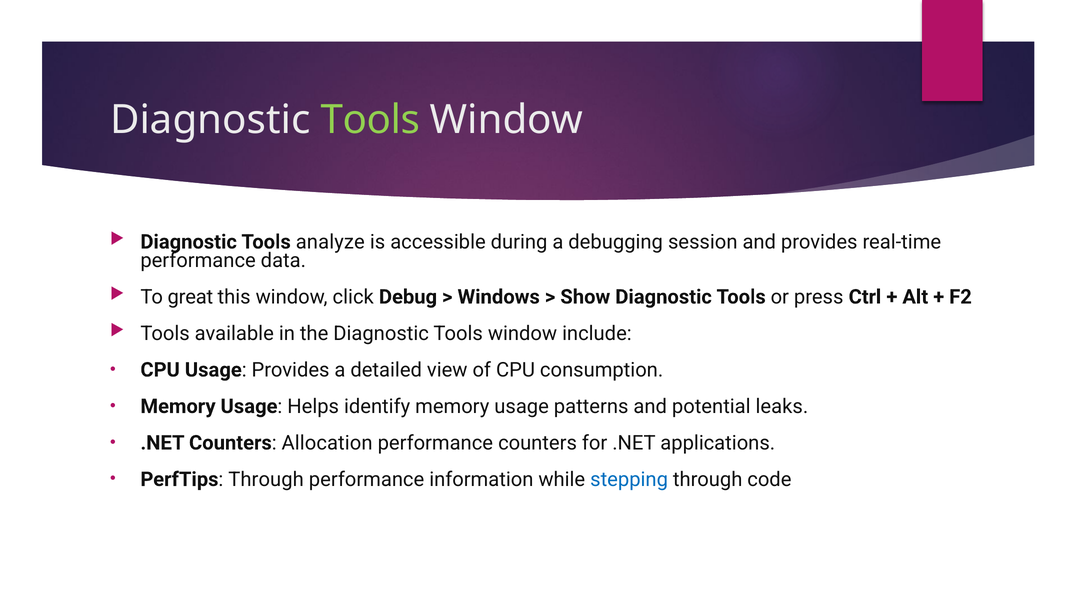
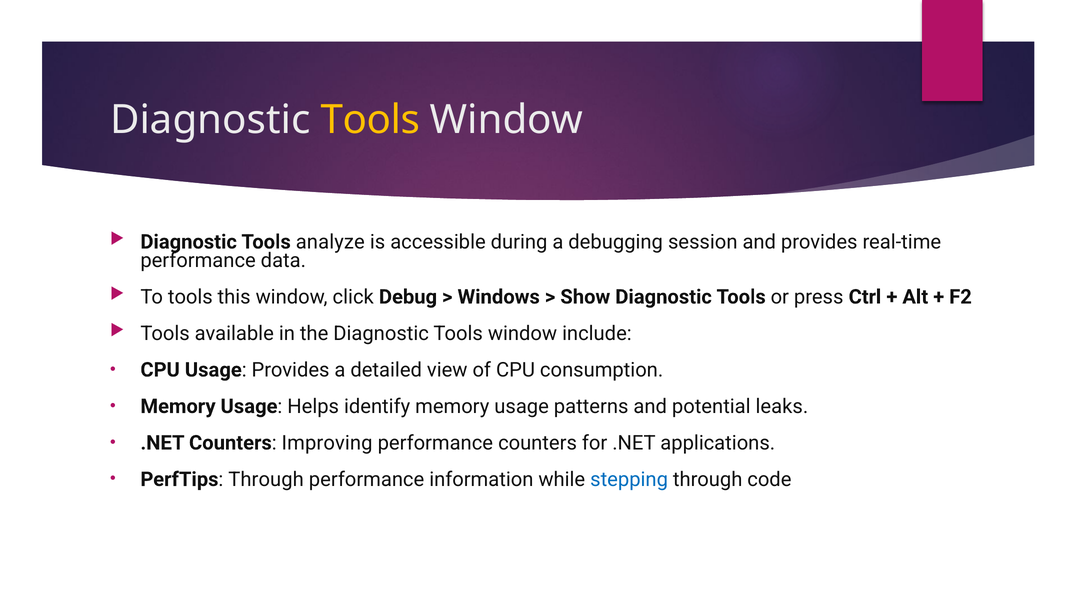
Tools colour: light green -> yellow (370, 120)
To great: great -> tools (190, 297)
Allocation: Allocation -> Improving (327, 443)
